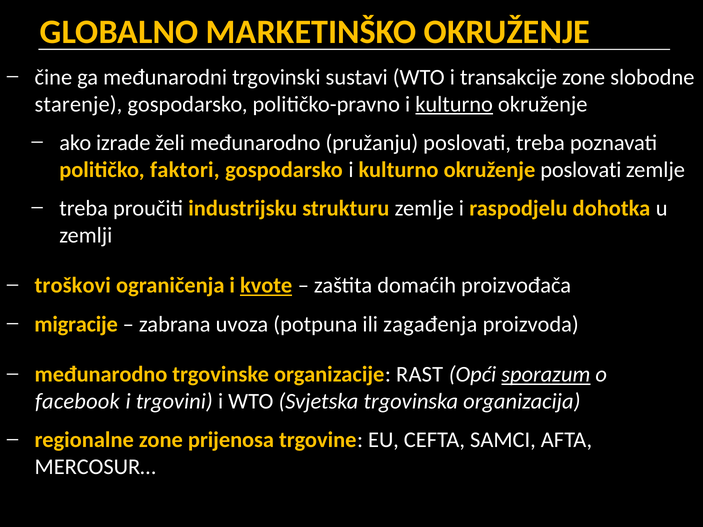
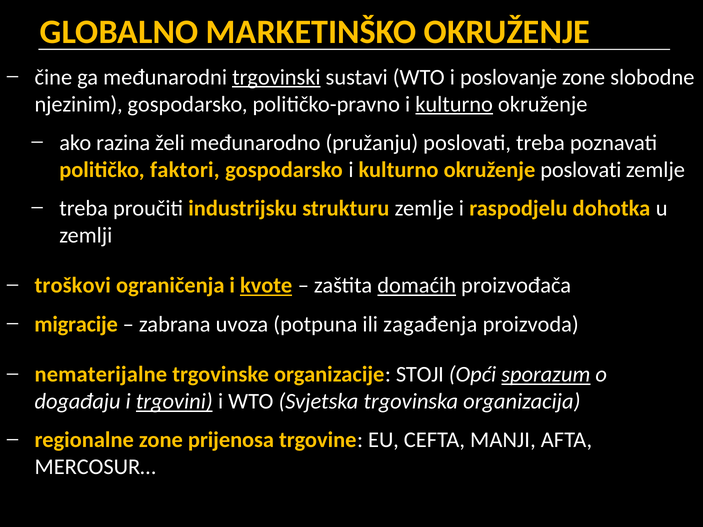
trgovinski underline: none -> present (276, 77)
transakcije: transakcije -> poslovanje (509, 77)
starenje: starenje -> njezinim (79, 104)
izrade: izrade -> razina (123, 143)
domaćih underline: none -> present (417, 286)
međunarodno: međunarodno -> nematerijalne (101, 375)
RAST: RAST -> STOJI (420, 375)
facebook: facebook -> događaju (78, 402)
trgovini underline: none -> present (174, 402)
SAMCI: SAMCI -> MANJI (503, 440)
